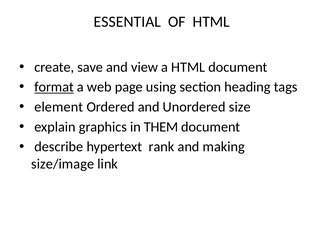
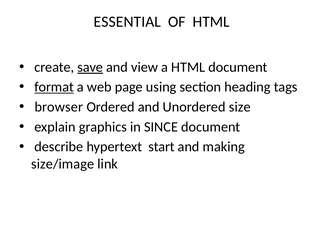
save underline: none -> present (90, 67)
element: element -> browser (59, 107)
THEM: THEM -> SINCE (161, 127)
rank: rank -> start (162, 147)
